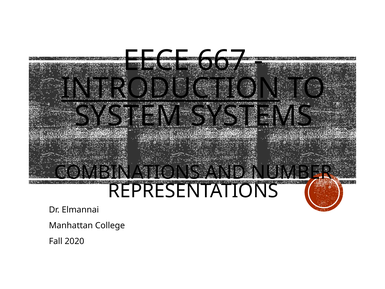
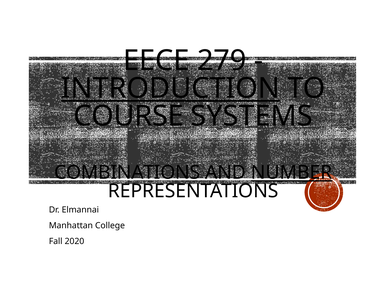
667: 667 -> 279 (222, 61)
SYSTEM: SYSTEM -> COURSE (129, 116)
NUMBER underline: none -> present (292, 172)
